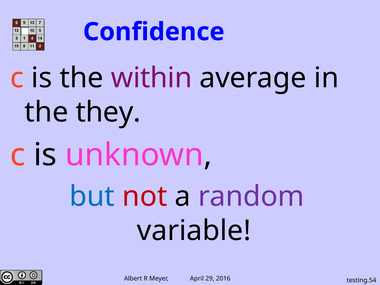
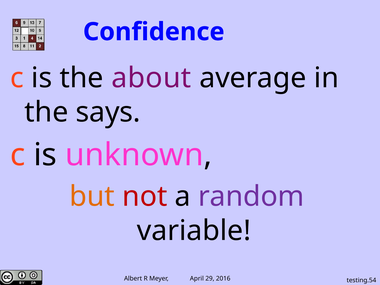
within: within -> about (151, 78)
they: they -> says (108, 112)
but colour: blue -> orange (92, 196)
